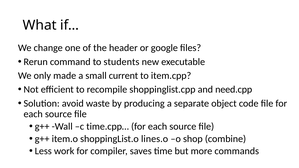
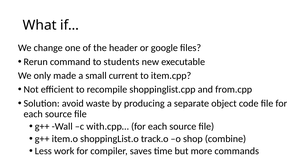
need.cpp: need.cpp -> from.cpp (234, 90)
time.cpp…: time.cpp… -> with.cpp… (108, 127)
lines.o: lines.o -> track.o (155, 139)
